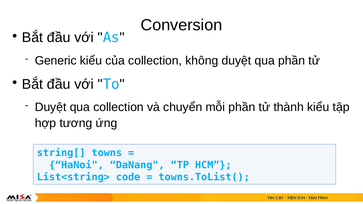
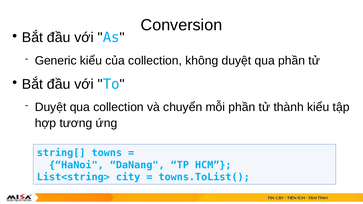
code: code -> city (128, 177)
